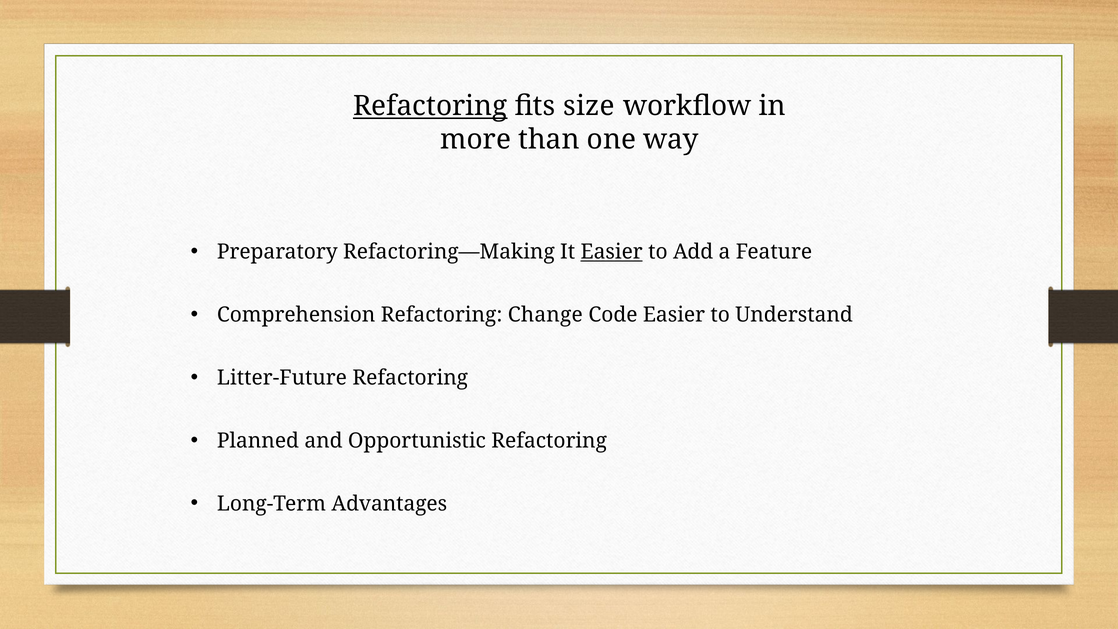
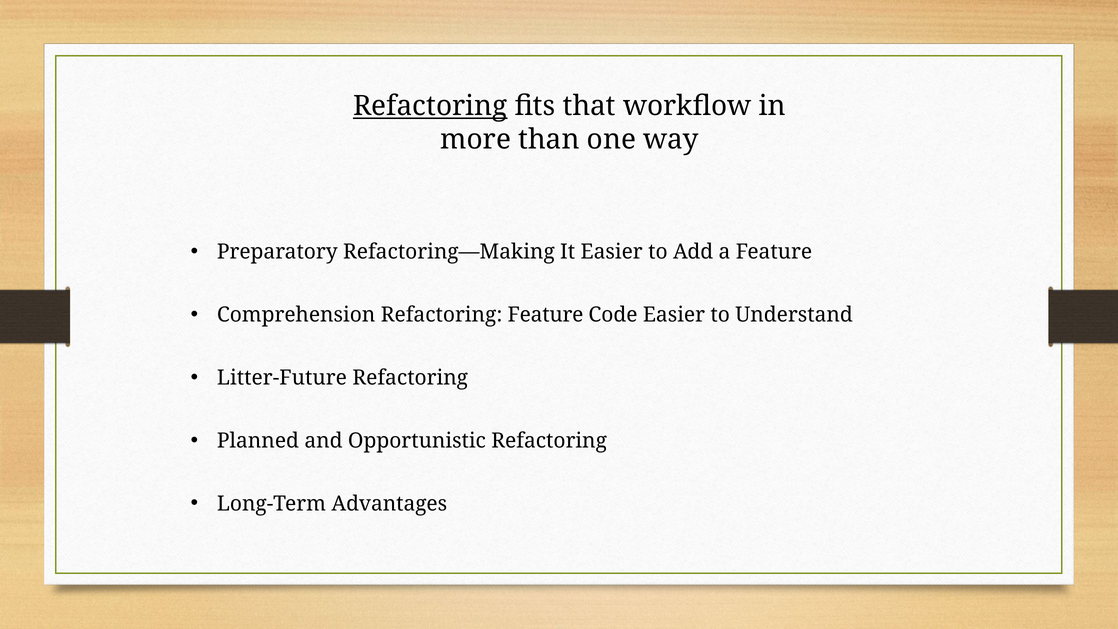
size: size -> that (589, 106)
Easier underline: present -> none (612, 252)
Refactoring Change: Change -> Feature (545, 315)
